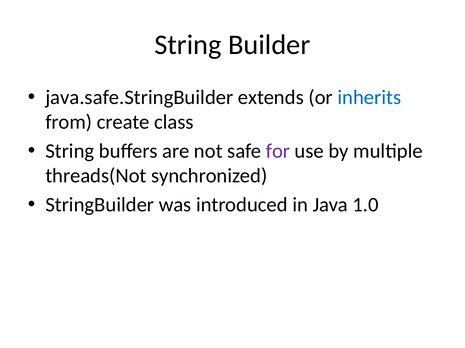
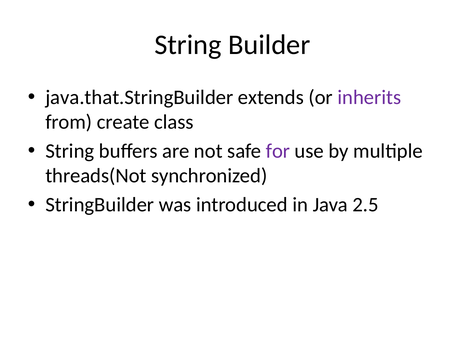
java.safe.StringBuilder: java.safe.StringBuilder -> java.that.StringBuilder (139, 98)
inherits colour: blue -> purple (369, 98)
1.0: 1.0 -> 2.5 (366, 205)
